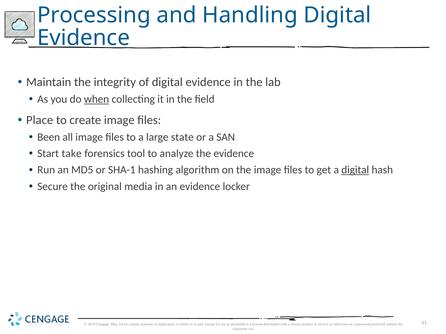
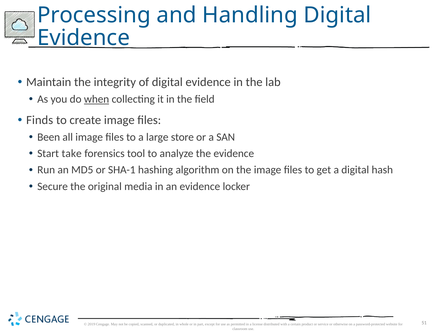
Place: Place -> Finds (40, 120)
state: state -> store (182, 137)
digital underline: present -> none (355, 170)
